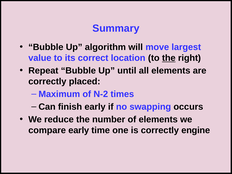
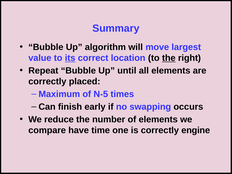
its underline: none -> present (70, 58)
N-2: N-2 -> N-5 (101, 94)
compare early: early -> have (79, 130)
